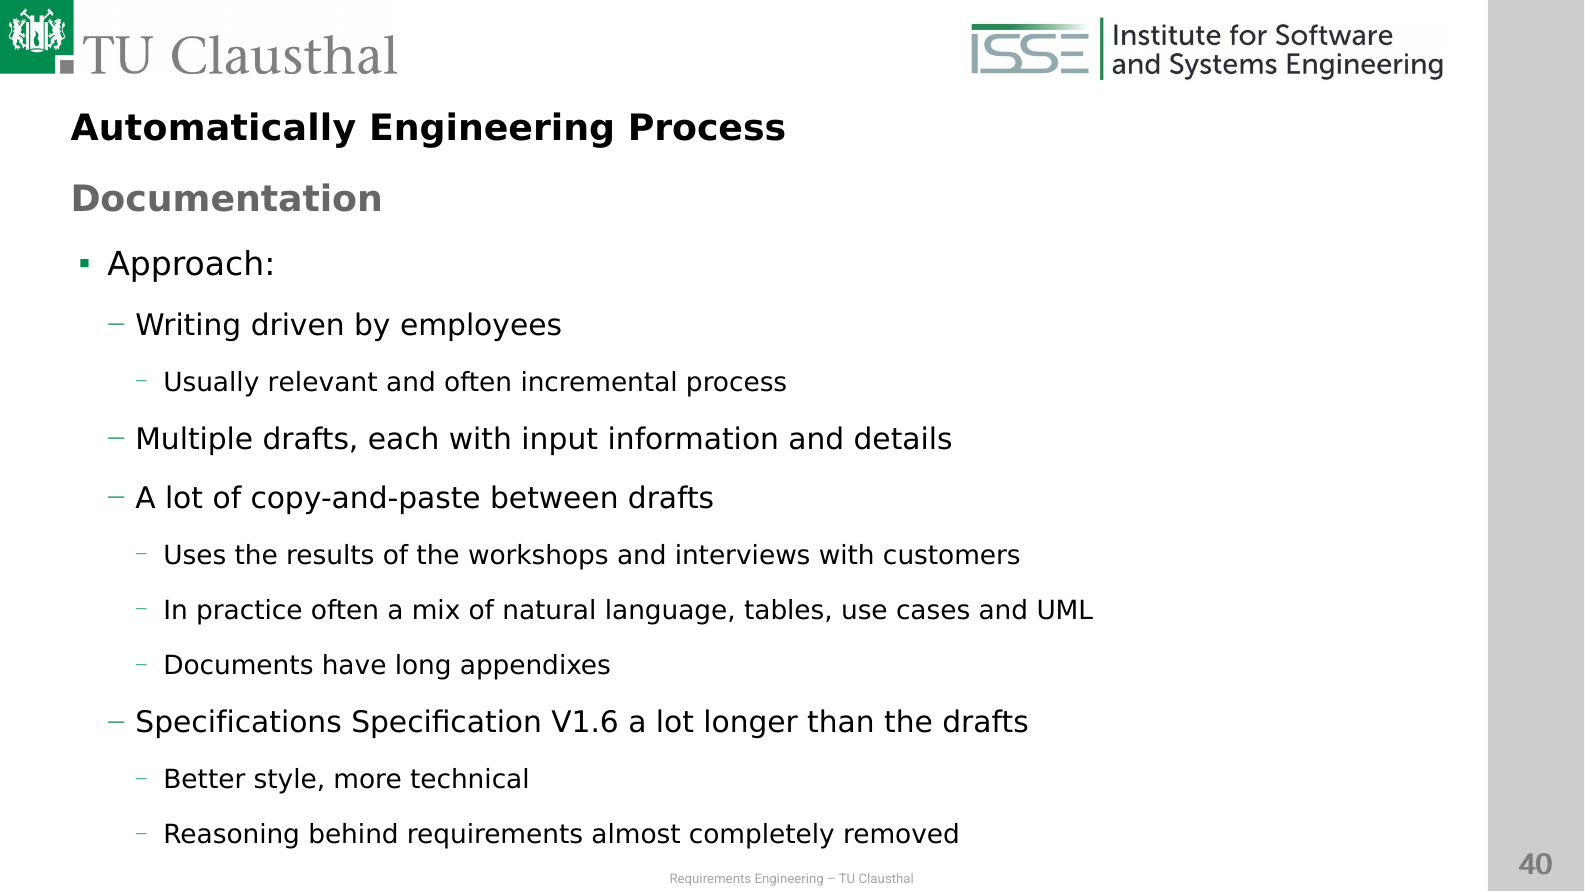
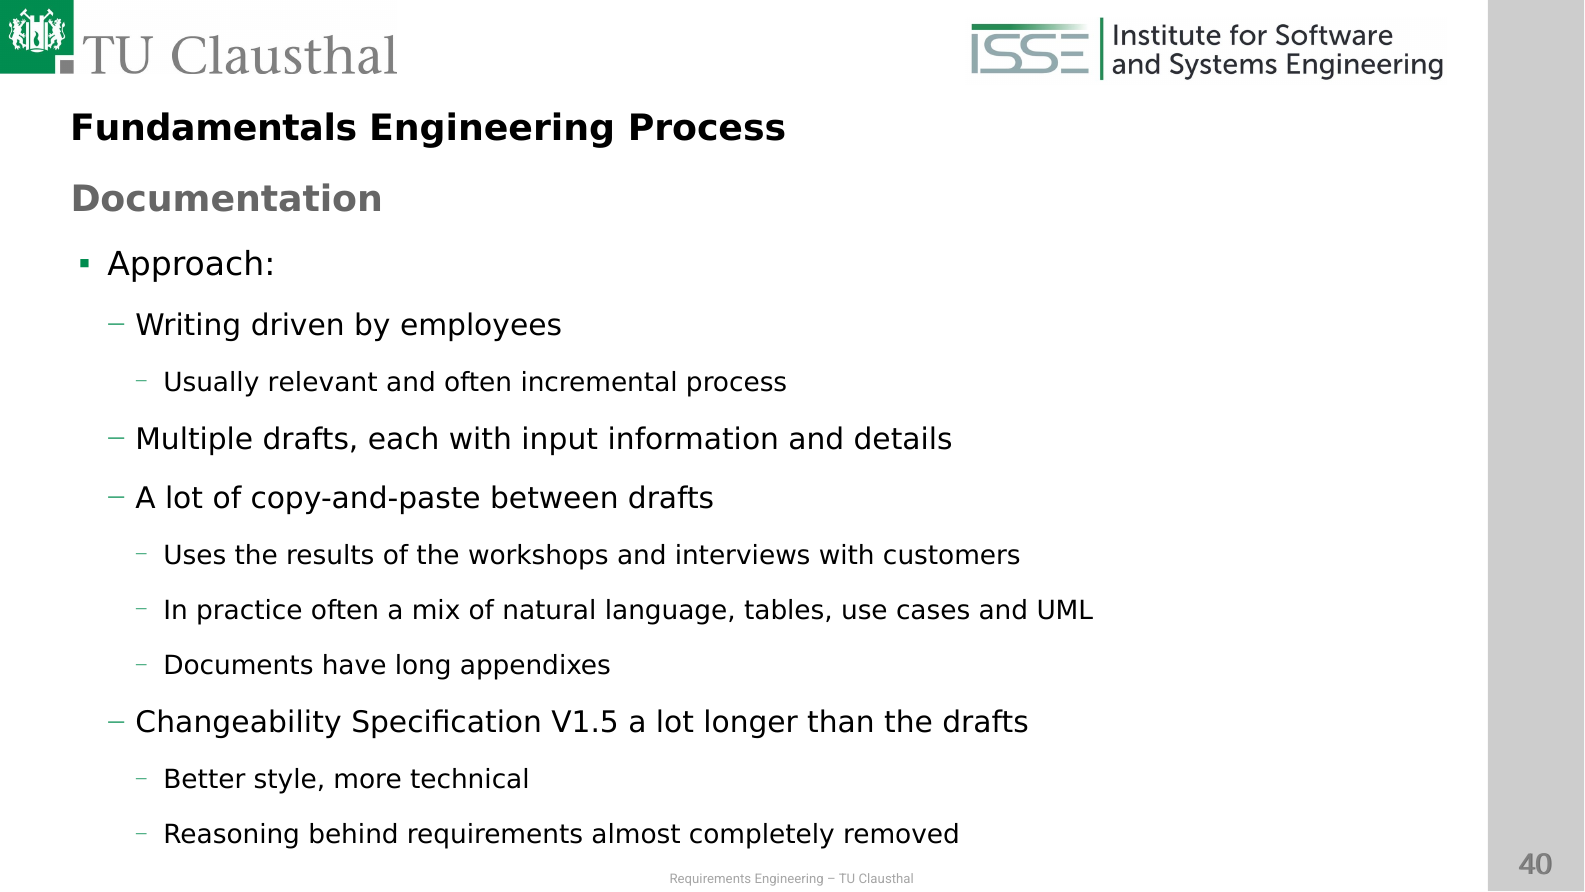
Automatically: Automatically -> Fundamentals (214, 129)
Specifications: Specifications -> Changeability (239, 723)
V1.6: V1.6 -> V1.5 (585, 723)
